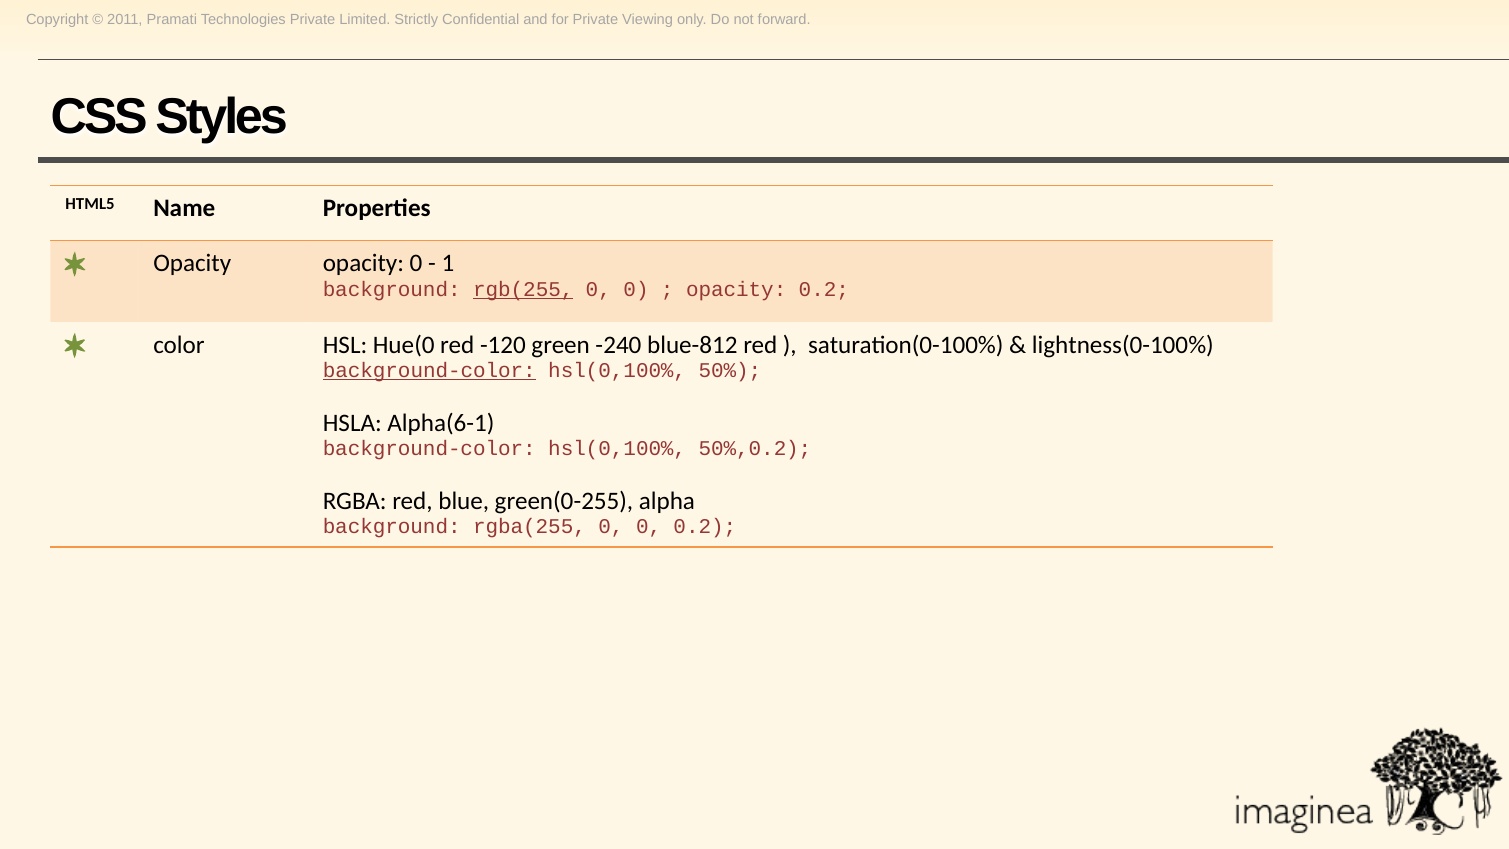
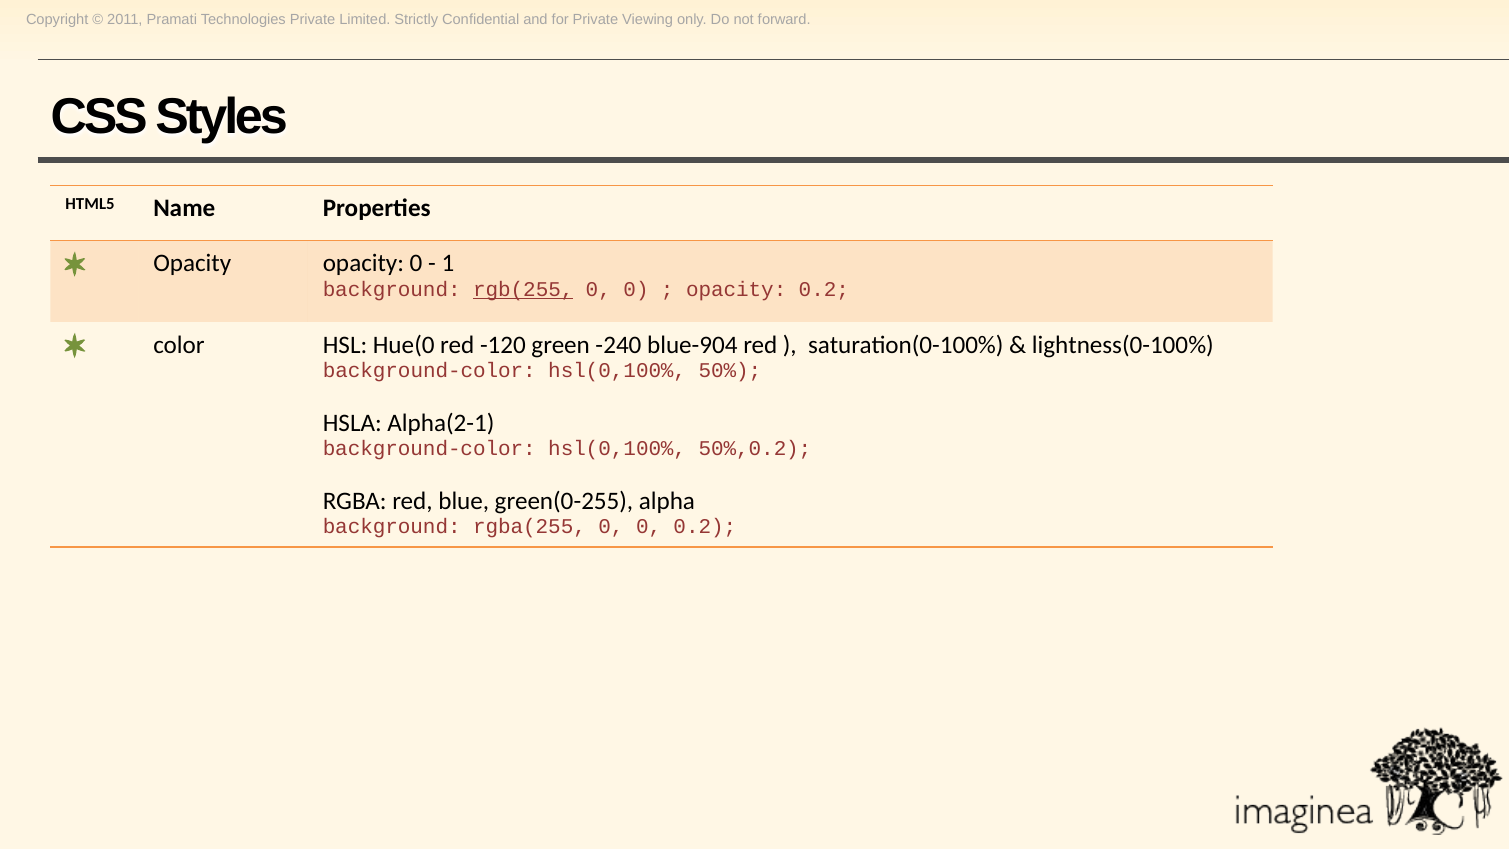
blue-812: blue-812 -> blue-904 (692, 345)
background-color underline: present -> none (429, 370)
Alpha(6-1: Alpha(6-1 -> Alpha(2-1 (441, 423)
